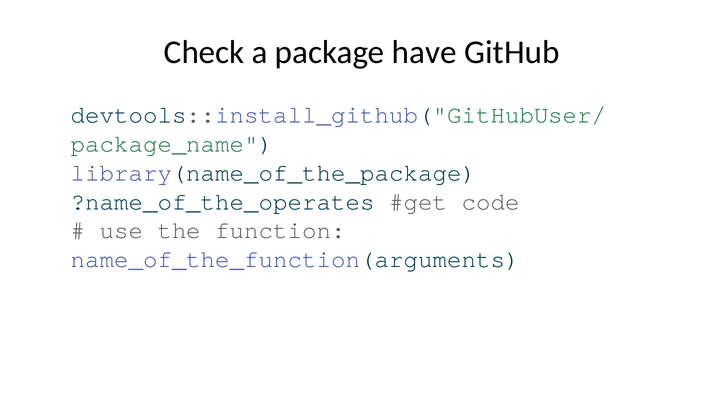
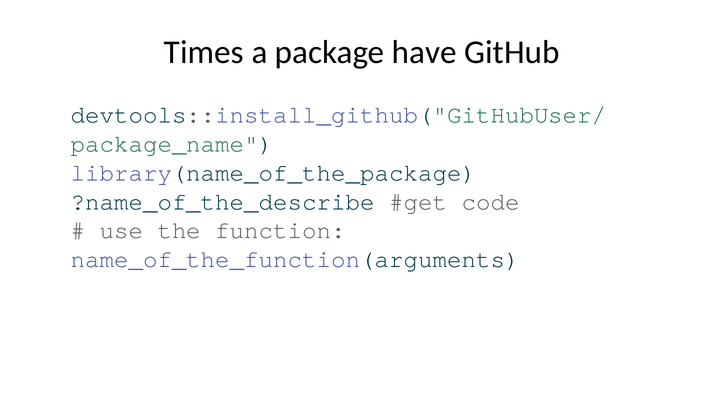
Check: Check -> Times (204, 53)
?name_of_the_operates: ?name_of_the_operates -> ?name_of_the_describe (223, 202)
